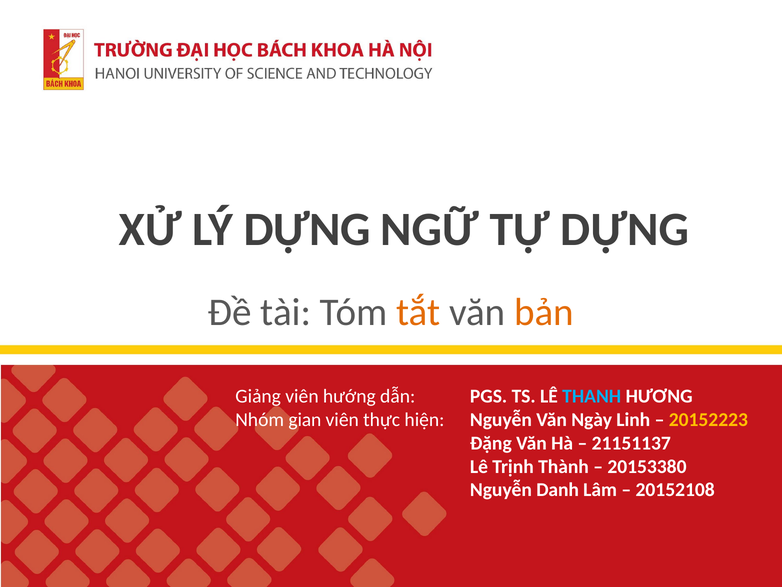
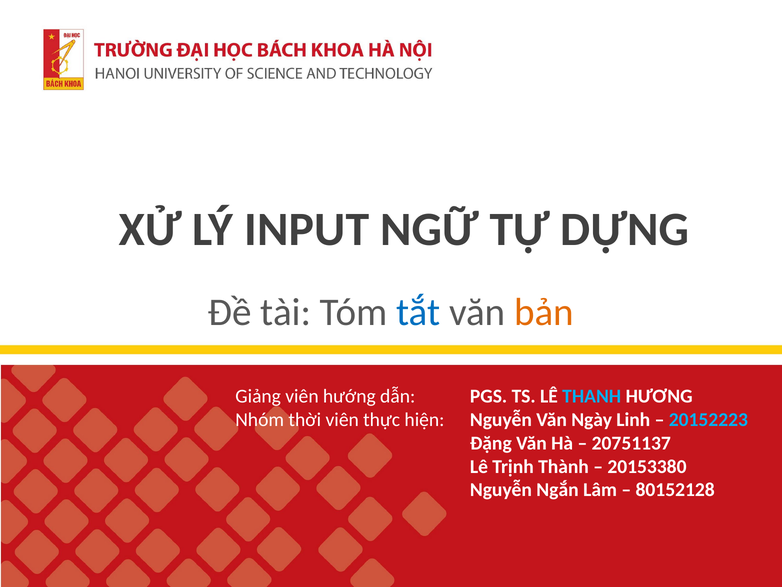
LÝ DỰNG: DỰNG -> INPUT (307, 229)
tắt colour: orange -> blue (418, 312)
gian: gian -> thời (305, 419)
20152223 colour: yellow -> light blue (708, 419)
21151137: 21151137 -> 20751137 (631, 443)
Danh: Danh -> Ngắn (557, 490)
20152108: 20152108 -> 80152128 (675, 490)
